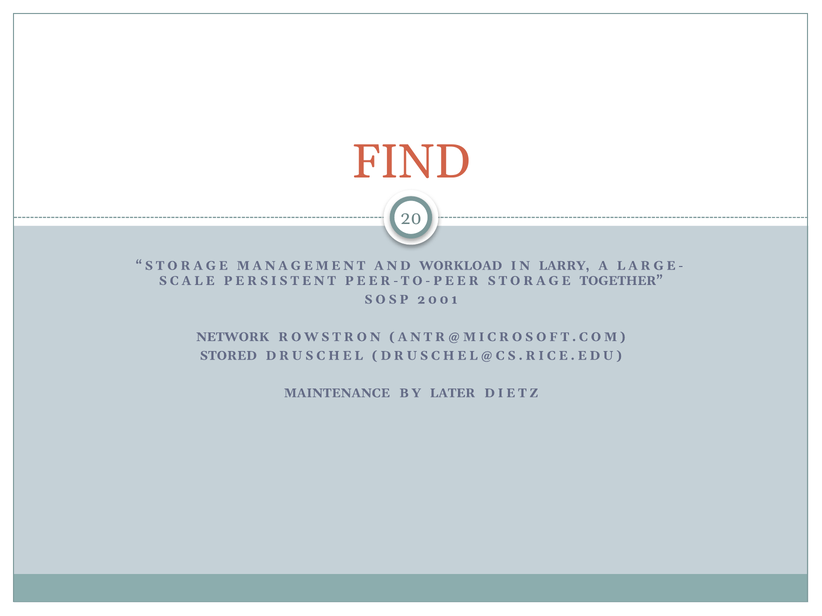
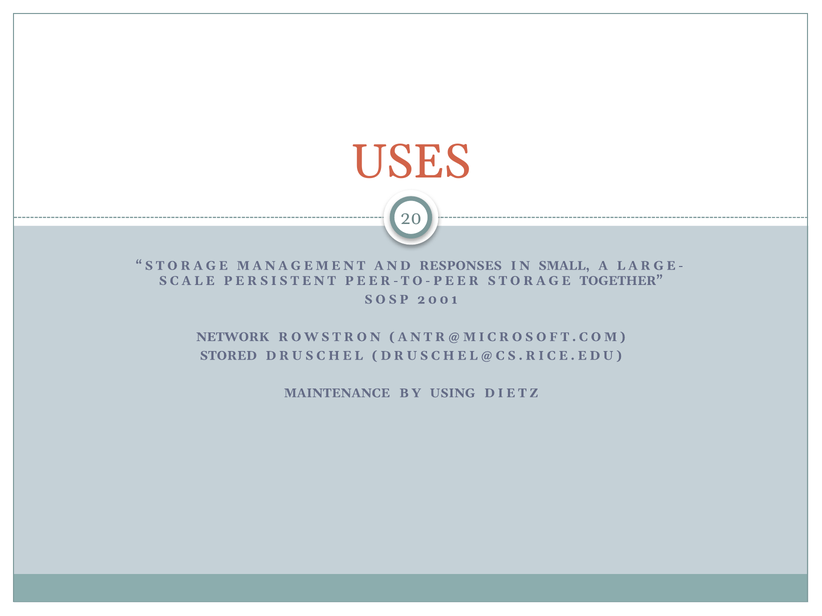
FIND: FIND -> USES (411, 162)
WORKLOAD: WORKLOAD -> RESPONSES (461, 266)
LARRY: LARRY -> SMALL (564, 266)
LATER: LATER -> USING (452, 393)
